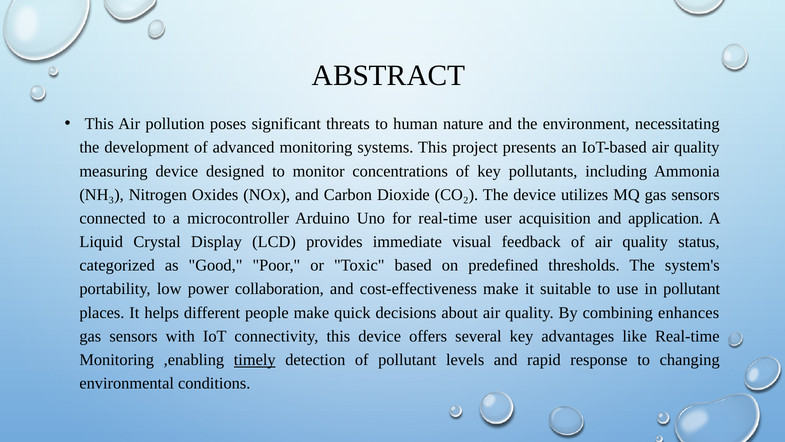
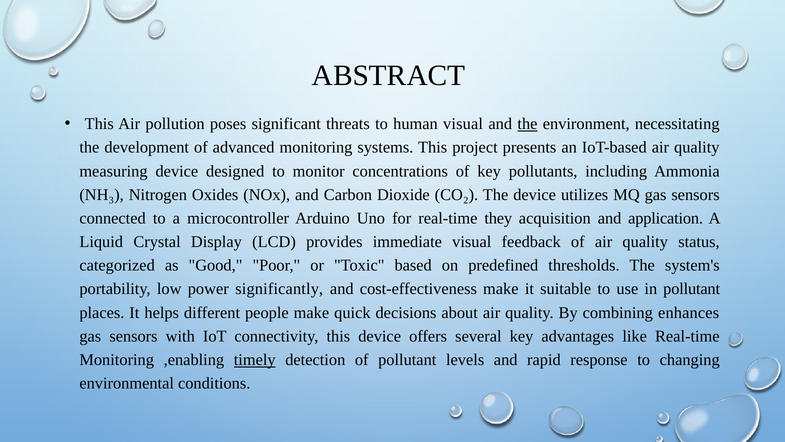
human nature: nature -> visual (463, 124)
the underline: none -> present (527, 124)
user: user -> they (498, 218)
collaboration: collaboration -> significantly (279, 289)
